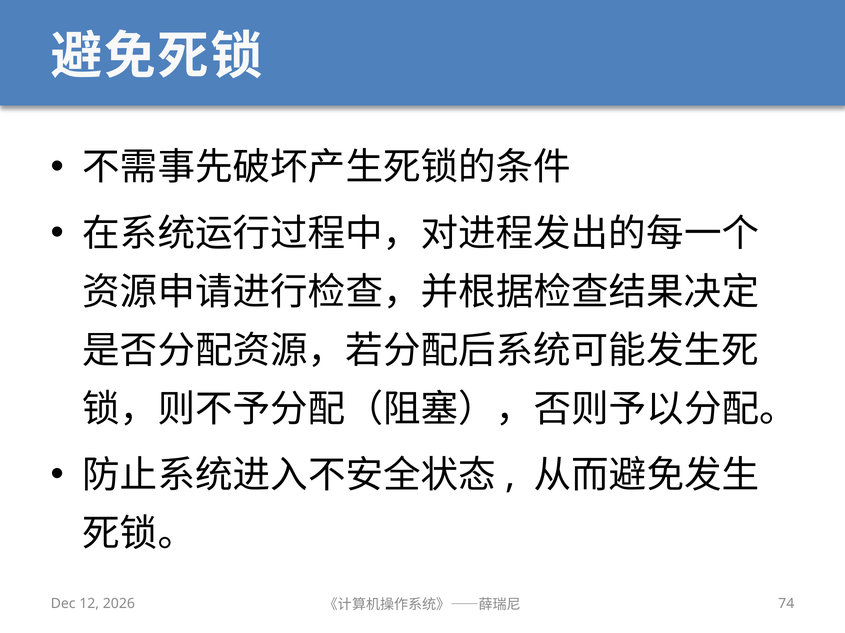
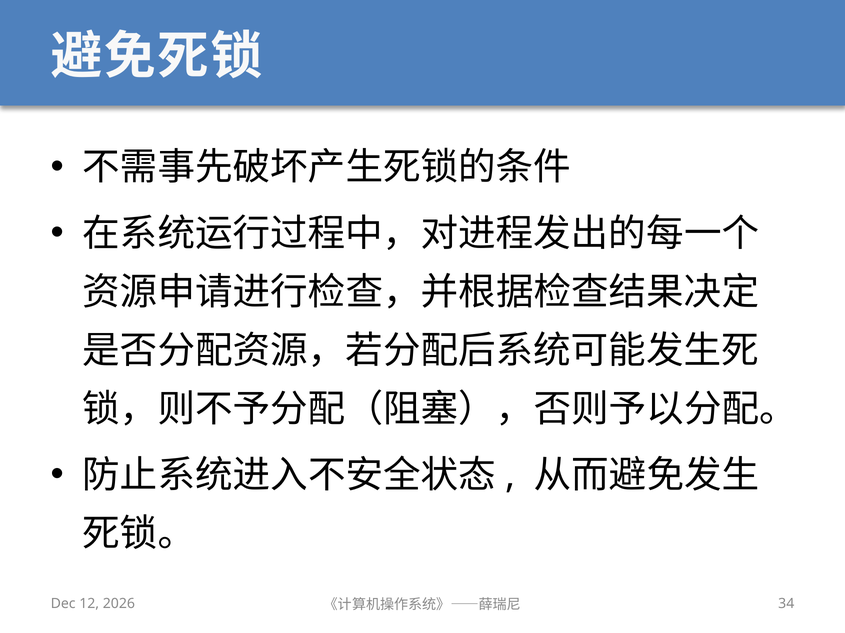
74: 74 -> 34 (786, 604)
